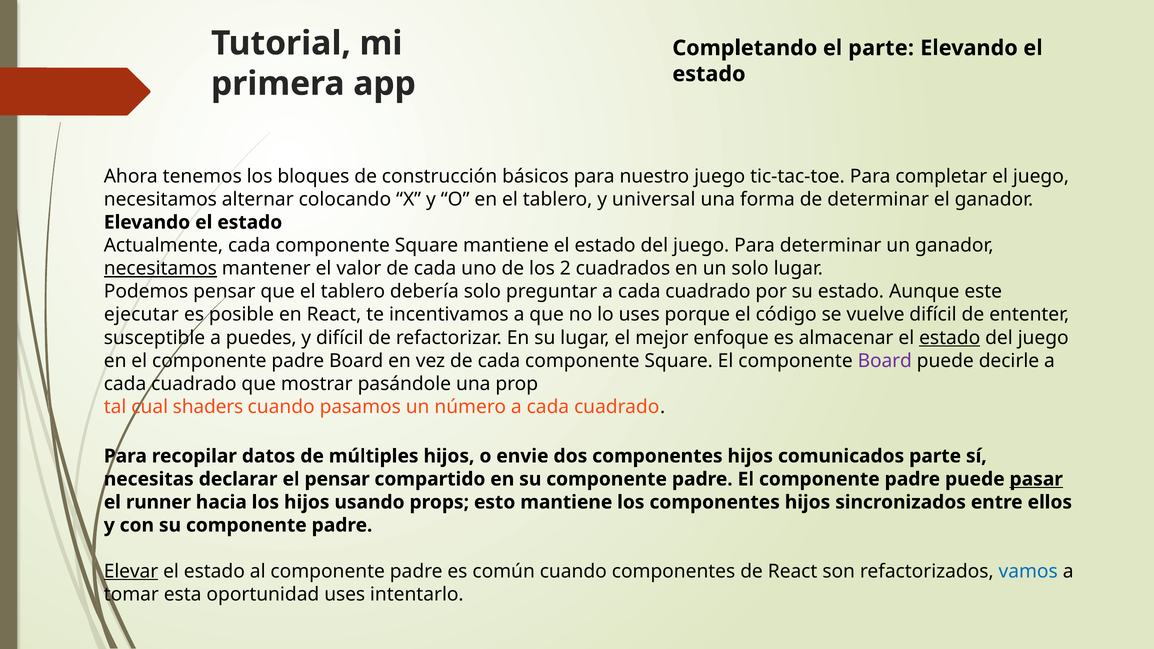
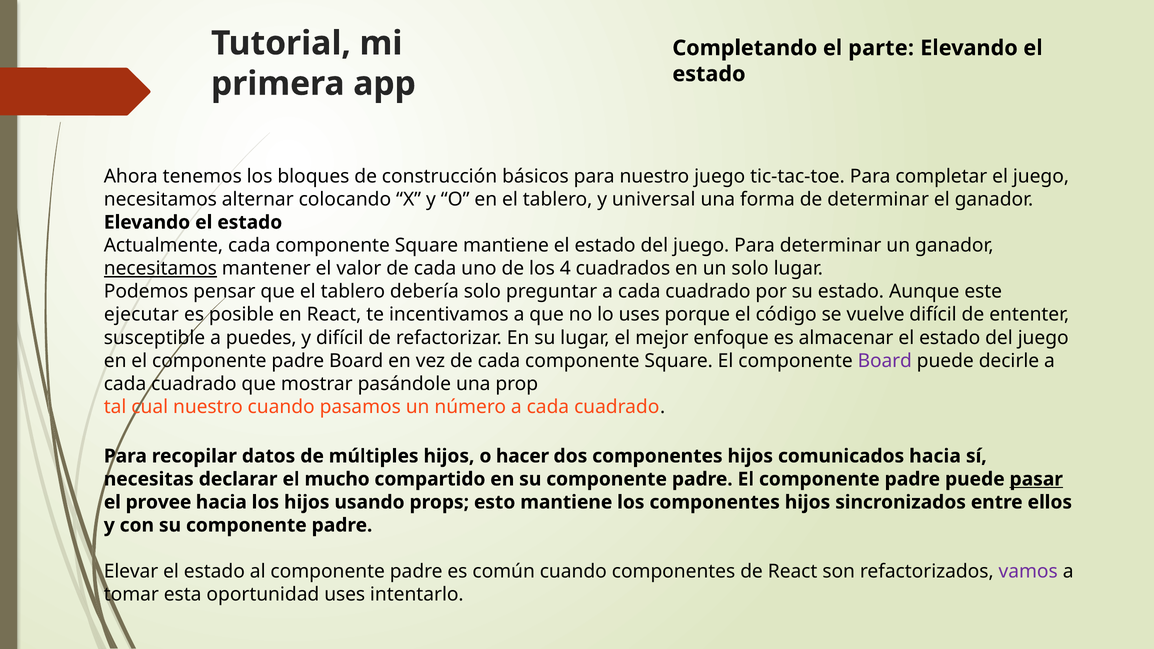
2: 2 -> 4 (565, 269)
estado underline: present -> none (950, 338)
cual shaders: shaders -> nuestro (208, 407)
envie: envie -> hacer (523, 456)
comunicados parte: parte -> hacia (935, 456)
el pensar: pensar -> mucho (337, 479)
runner: runner -> provee (158, 502)
Elevar underline: present -> none (131, 571)
vamos colour: blue -> purple (1028, 571)
